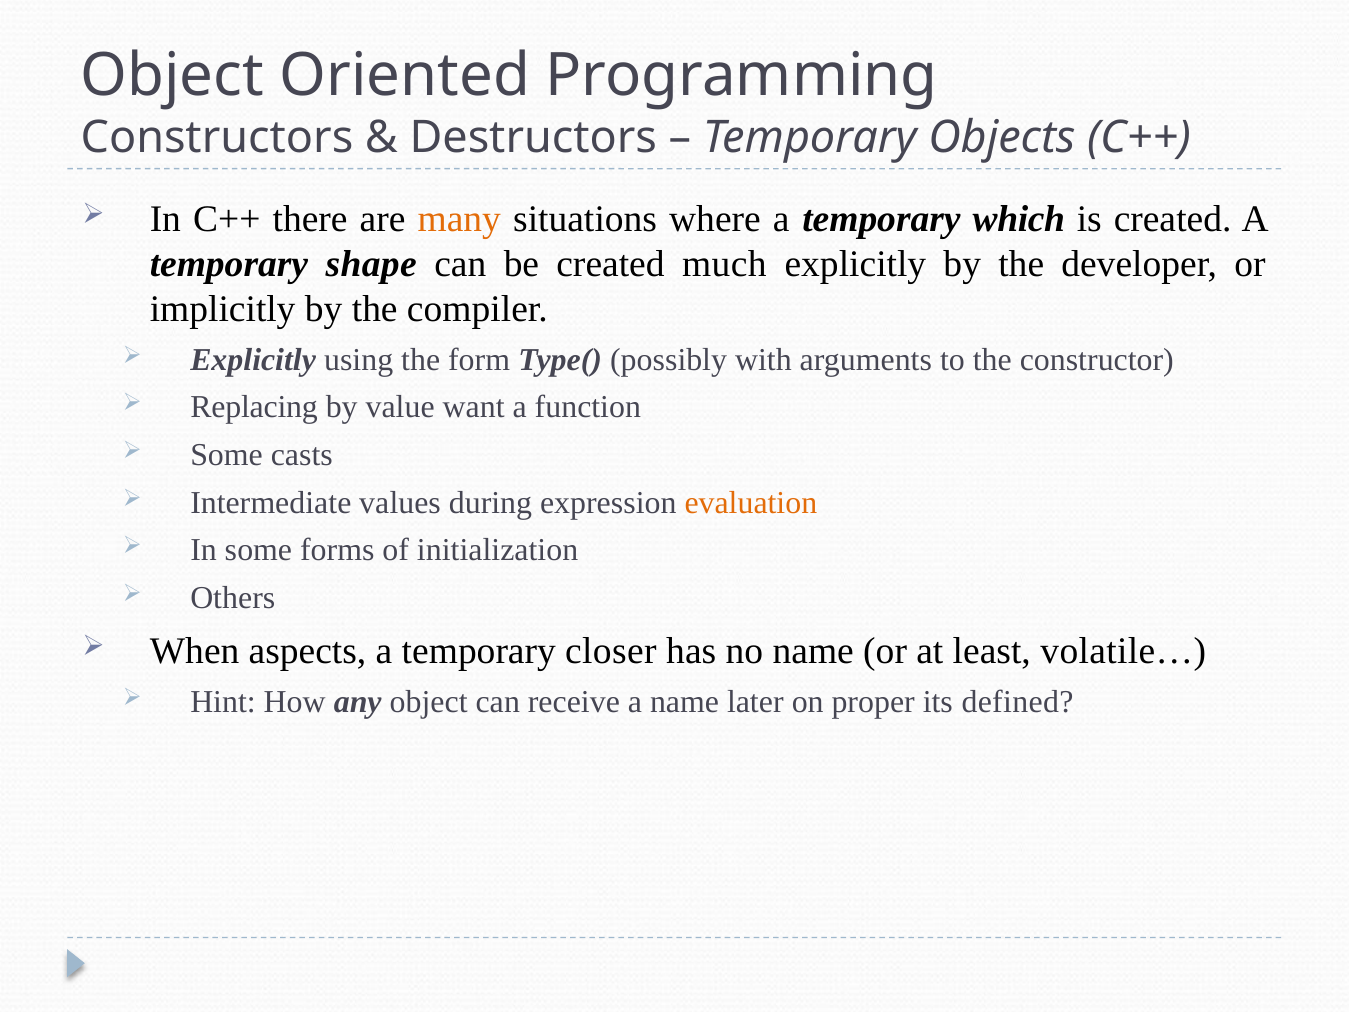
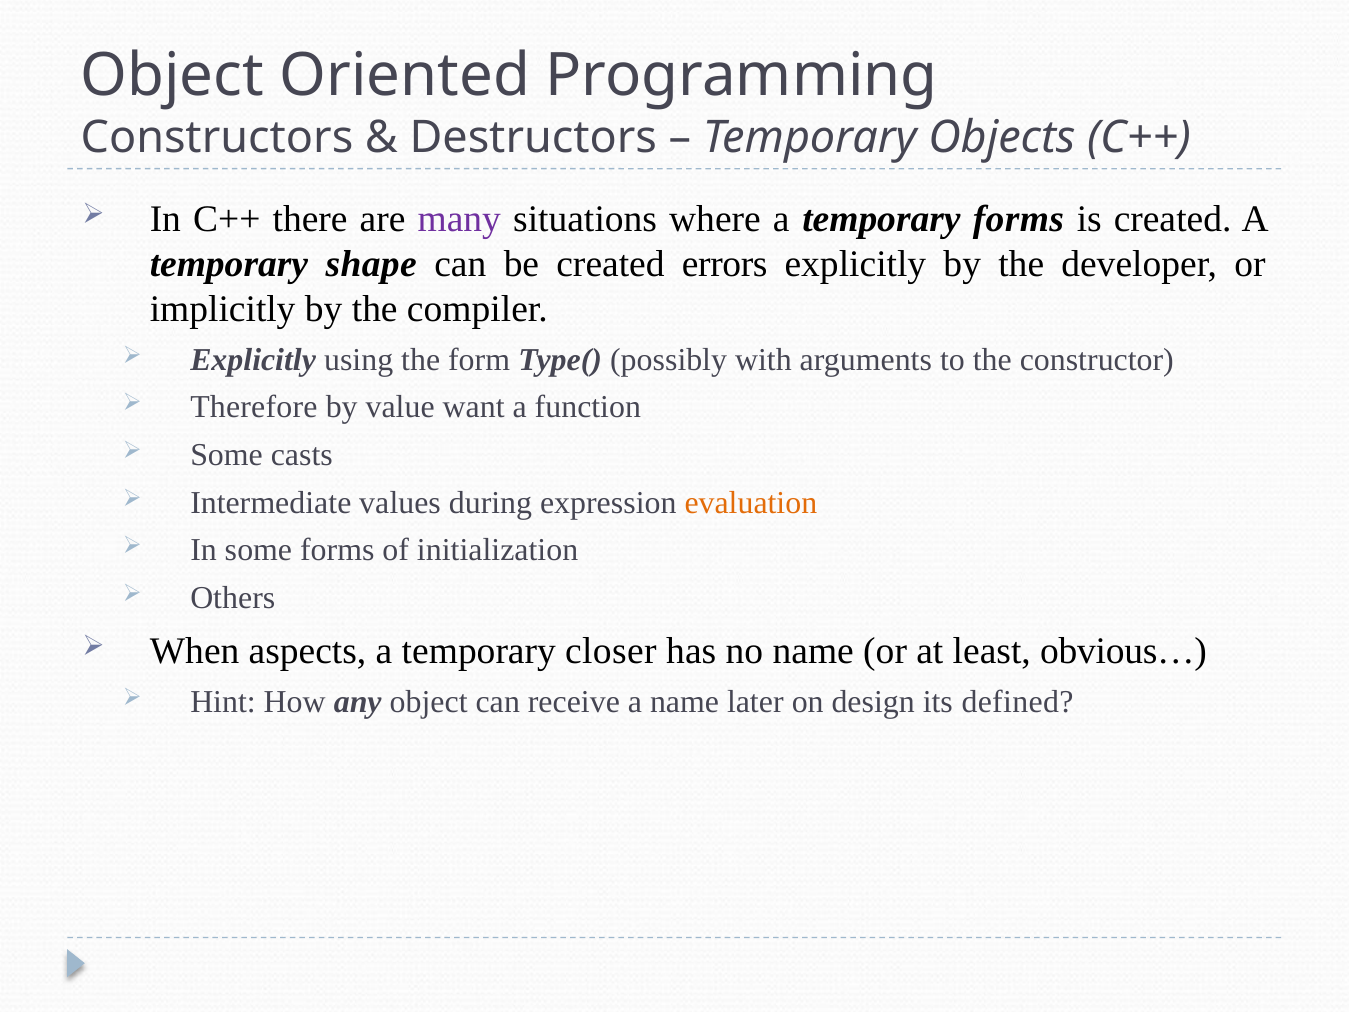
many colour: orange -> purple (459, 219)
temporary which: which -> forms (1018, 219)
much: much -> errors (725, 264)
Replacing: Replacing -> Therefore (254, 407)
volatile…: volatile… -> obvious… (1124, 651)
proper: proper -> design (873, 702)
